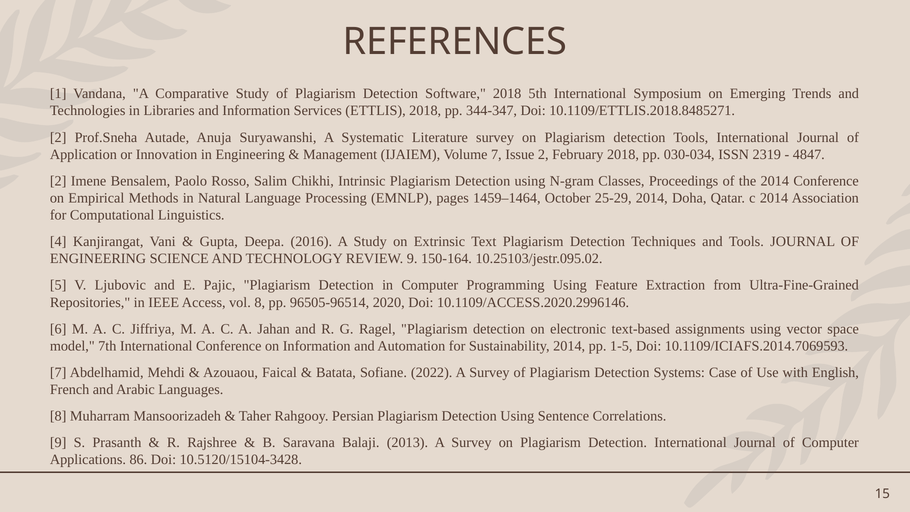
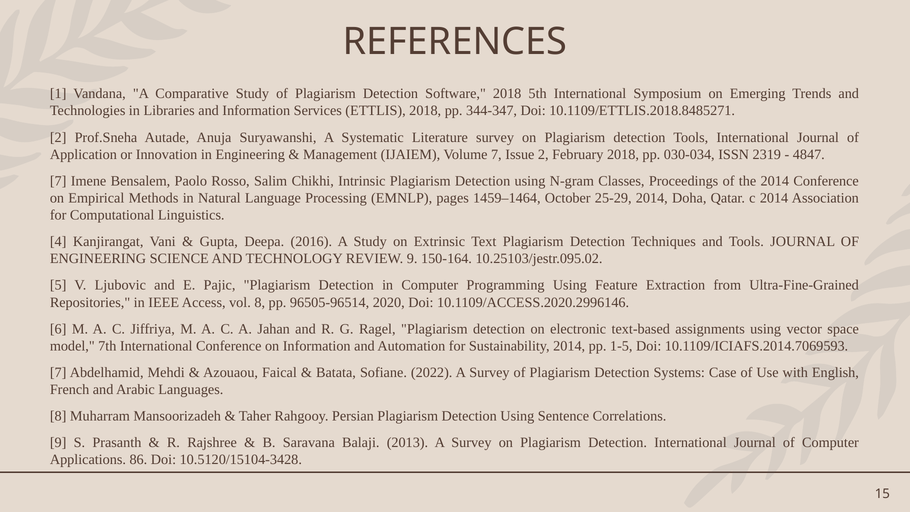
2: 2 -> 7 (58, 181)
